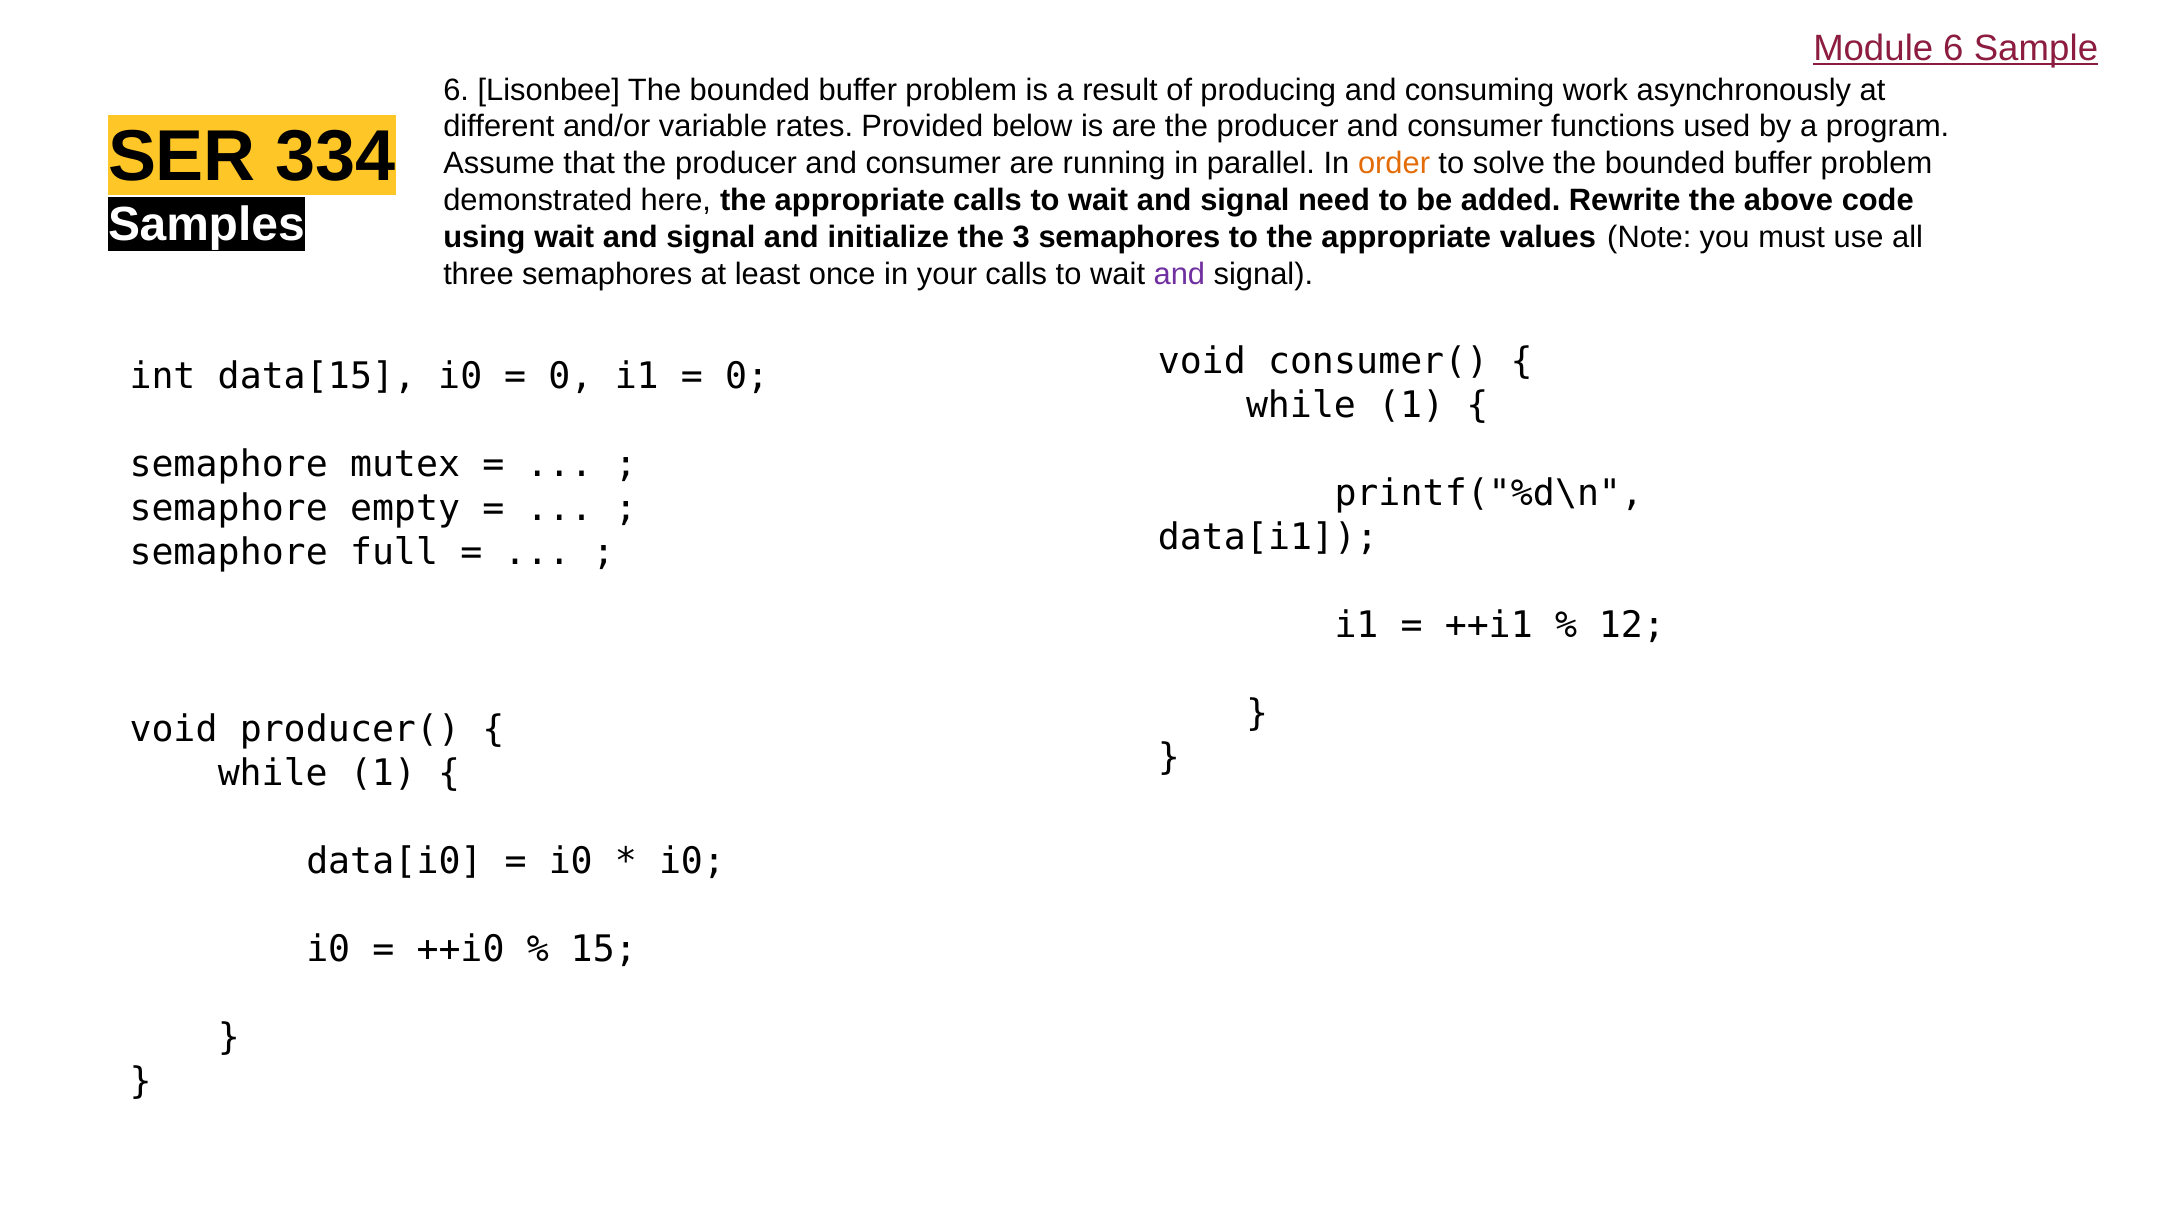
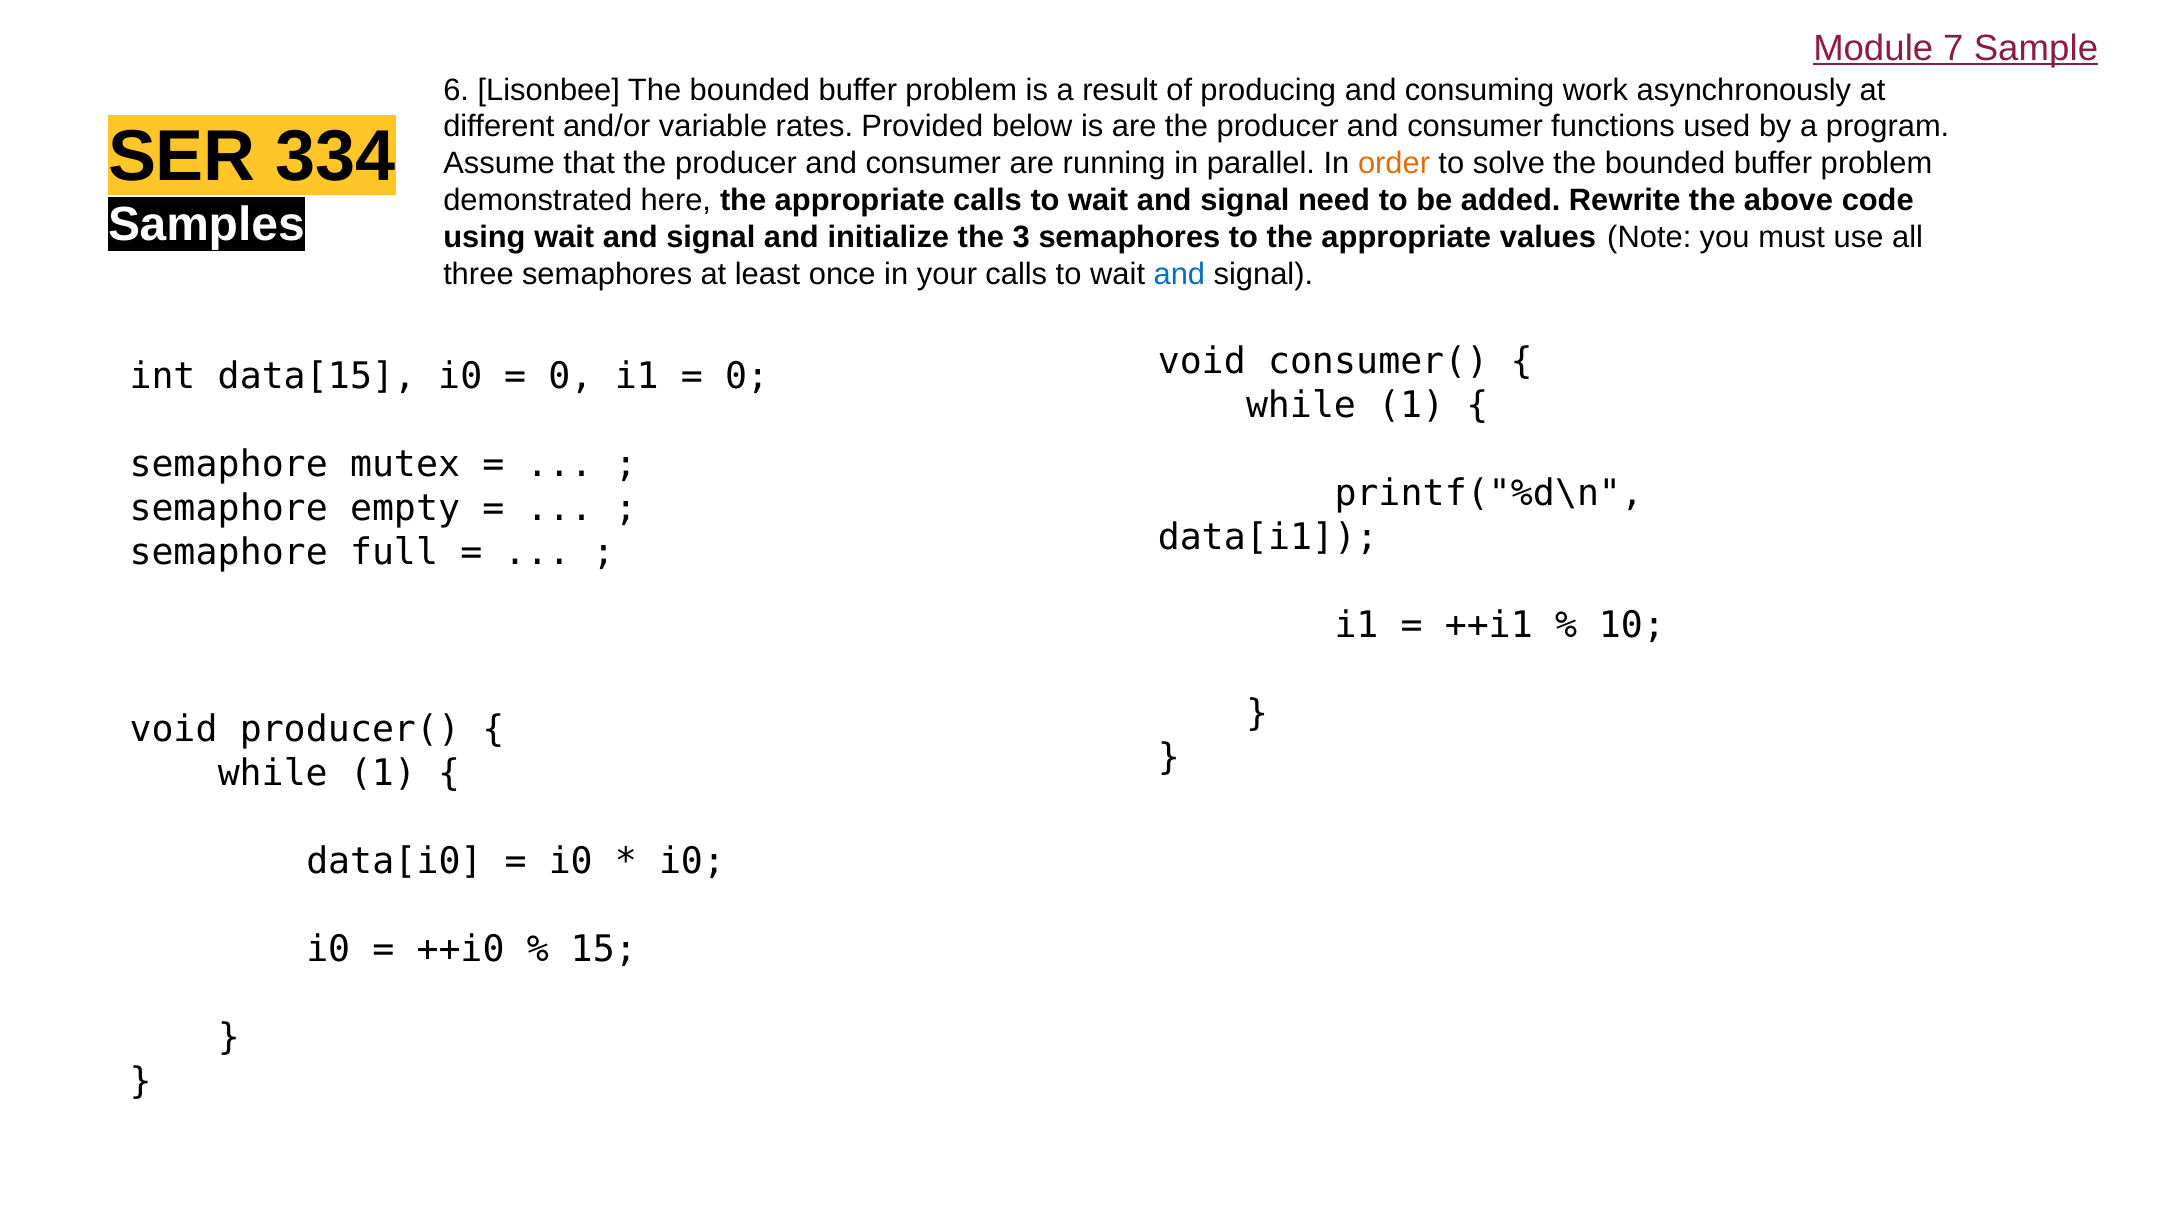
Module 6: 6 -> 7 (1953, 48)
and colour: purple -> blue (1179, 274)
12: 12 -> 10 (1632, 625)
